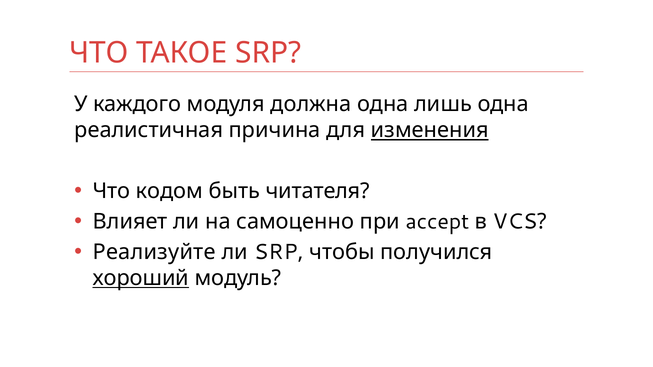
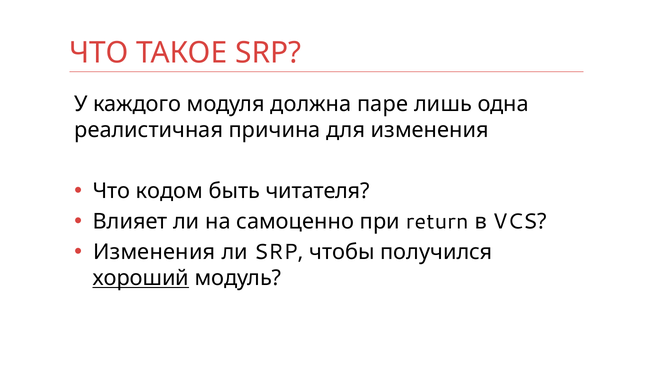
должна одна: одна -> паре (383, 104)
изменения underline: present -> none (430, 130)
accept: accept -> return (437, 222)
Реализуйте: Реализуйте -> Изменения (154, 252)
